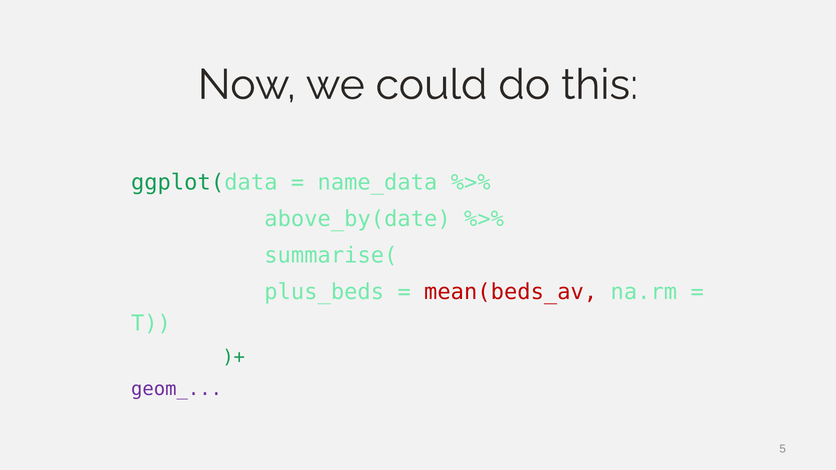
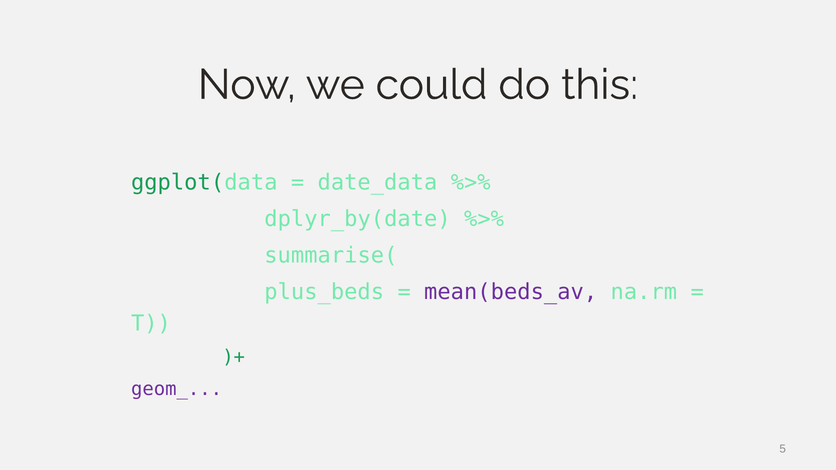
name_data: name_data -> date_data (377, 183)
above_by(date: above_by(date -> dplyr_by(date (358, 219)
mean(beds_av colour: red -> purple (511, 292)
